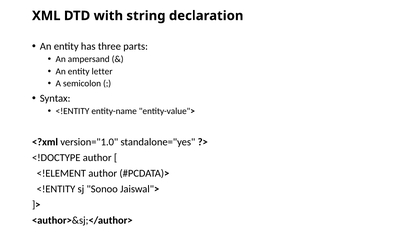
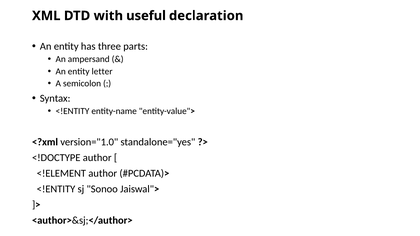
string: string -> useful (146, 16)
